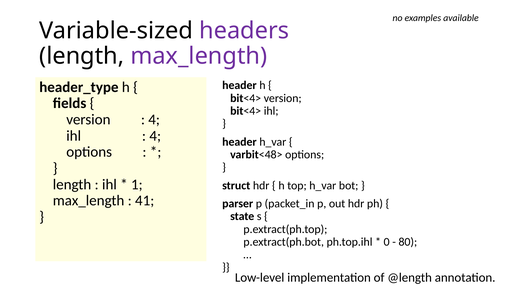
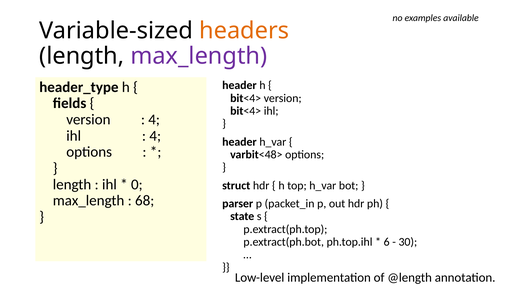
headers colour: purple -> orange (244, 31)
1: 1 -> 0 (137, 184)
41: 41 -> 68 (145, 200)
0: 0 -> 6 (387, 242)
80: 80 -> 30 (408, 242)
